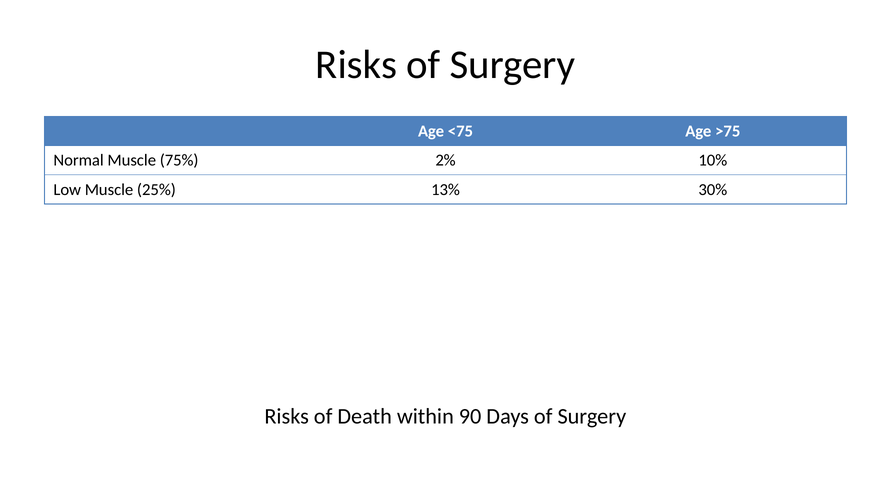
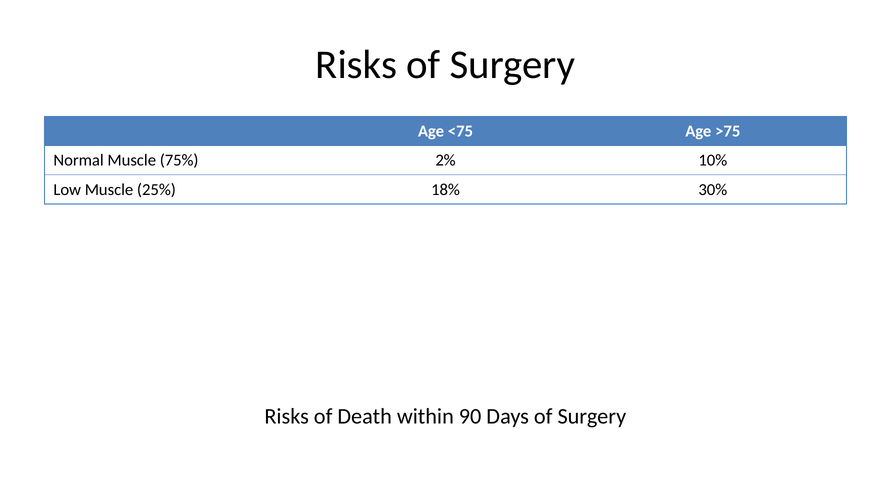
13%: 13% -> 18% (446, 190)
